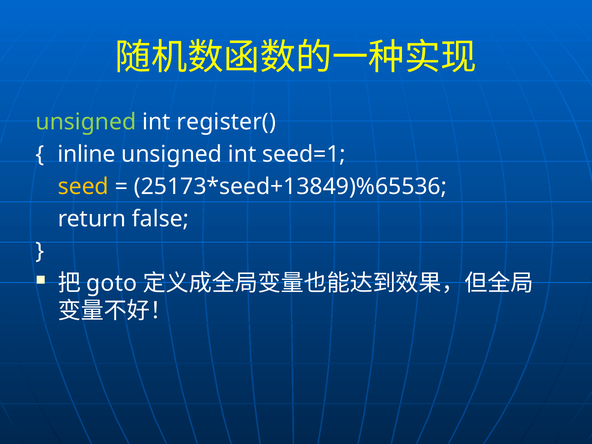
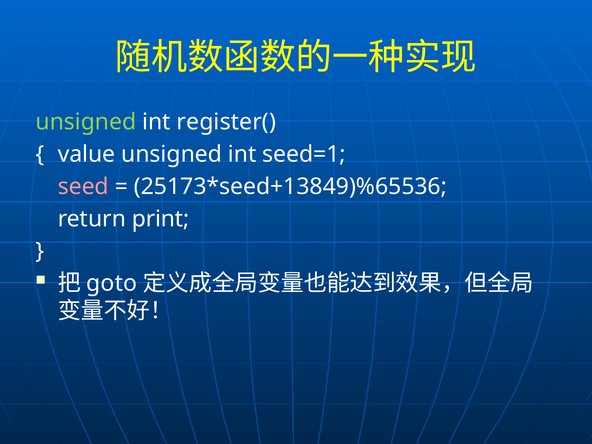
inline: inline -> value (86, 154)
seed colour: yellow -> pink (83, 187)
false: false -> print (161, 219)
